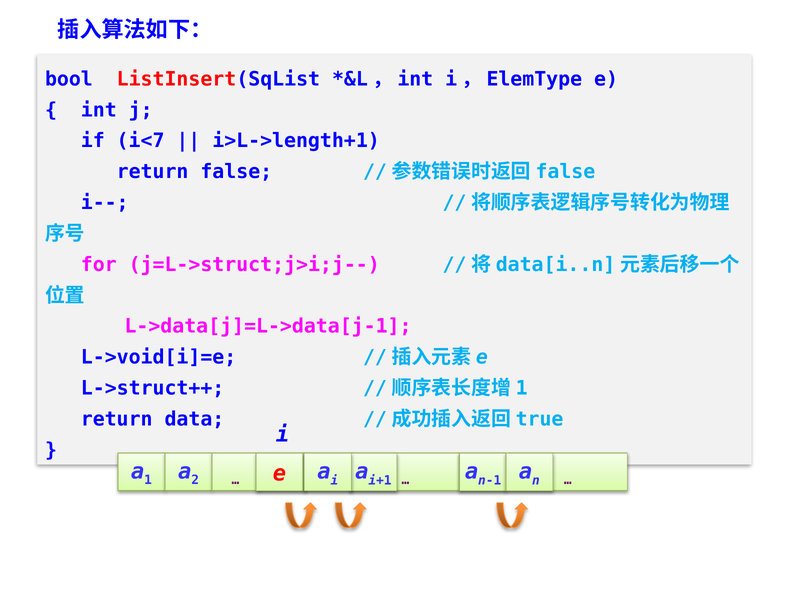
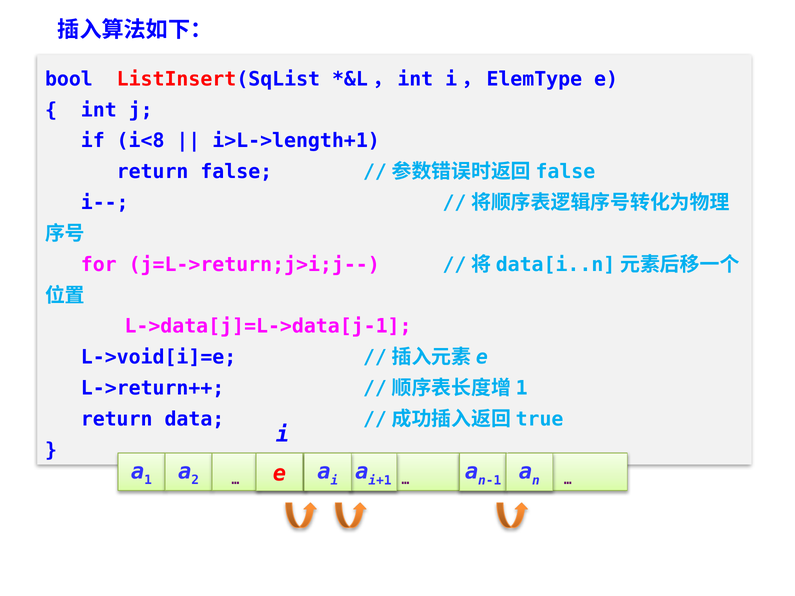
i<7: i<7 -> i<8 (141, 141)
j=L->struct;j>i;j--: j=L->struct;j>i;j-- -> j=L->return;j>i;j-- (254, 265)
L->struct++: L->struct++ -> L->return++ (153, 388)
